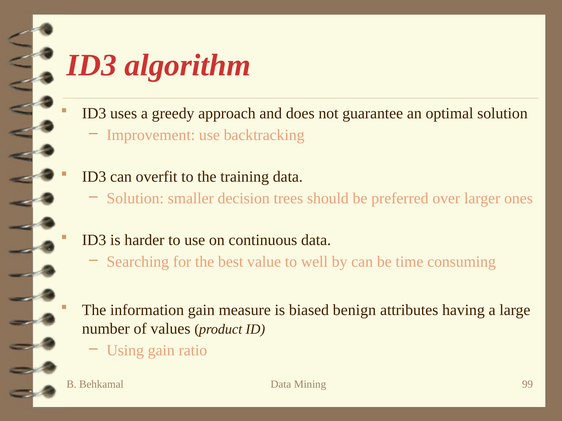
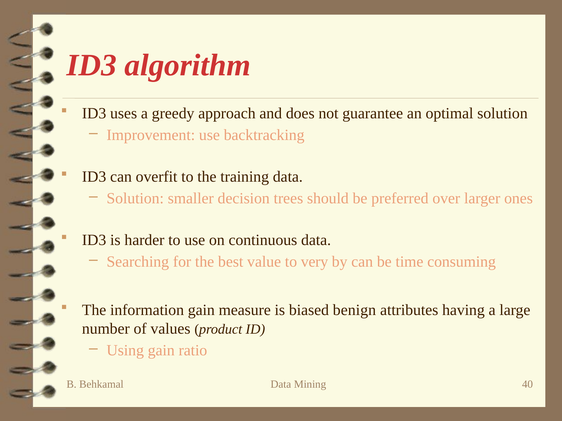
well: well -> very (315, 262)
99: 99 -> 40 (527, 385)
